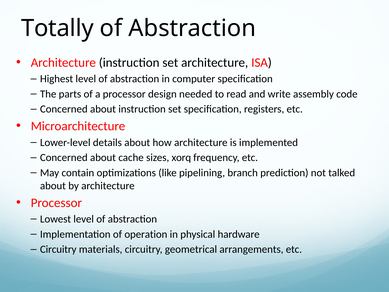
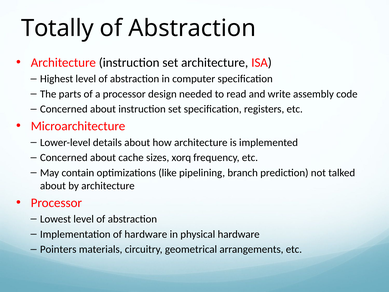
of operation: operation -> hardware (146, 234)
Circuitry: Circuitry -> Pointers (58, 249)
